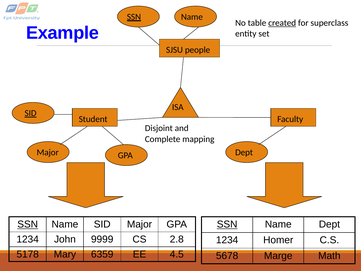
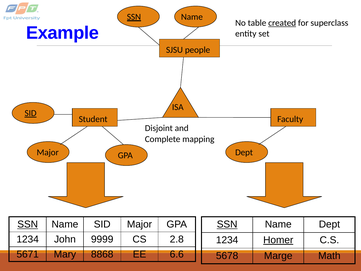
Homer underline: none -> present (278, 240)
5178: 5178 -> 5671 (28, 254)
6359: 6359 -> 8868 (102, 254)
4.5: 4.5 -> 6.6 (177, 254)
